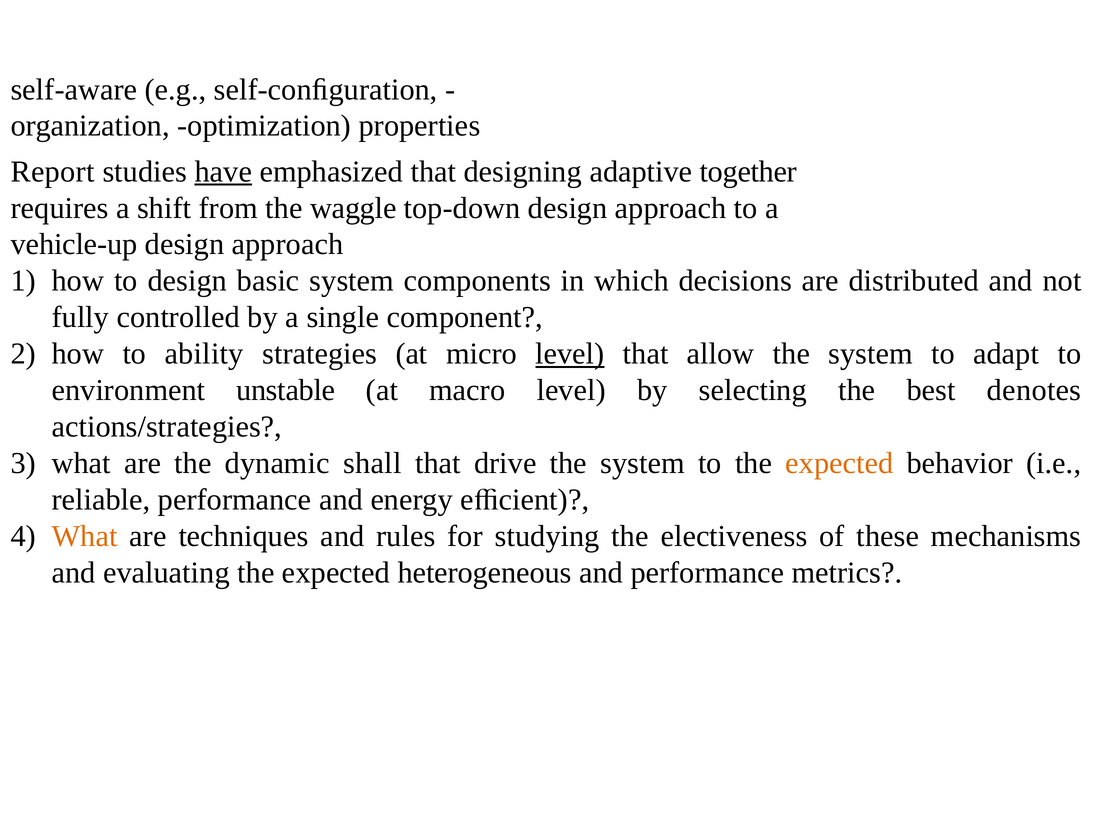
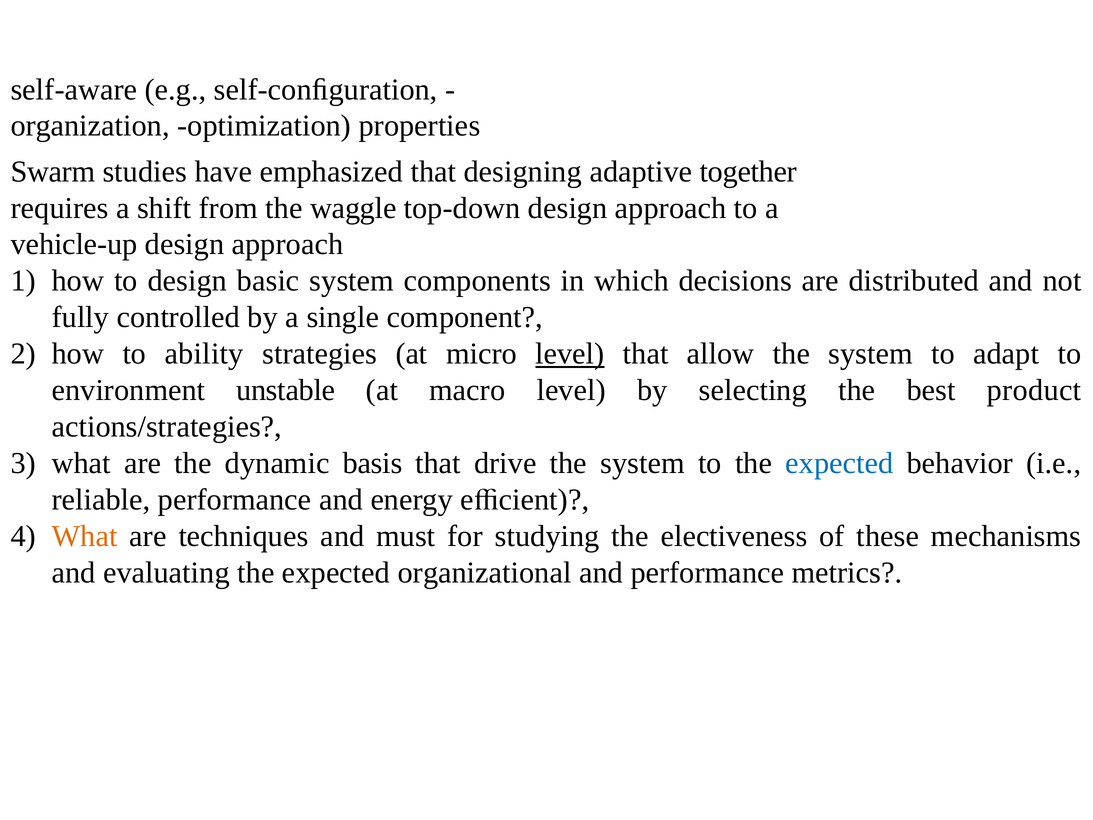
Report: Report -> Swarm (53, 171)
have underline: present -> none (223, 171)
denotes: denotes -> product (1034, 390)
shall: shall -> basis (373, 463)
expected colour: orange -> blue (839, 463)
rules: rules -> must (406, 536)
heterogeneous: heterogeneous -> organizational (485, 572)
